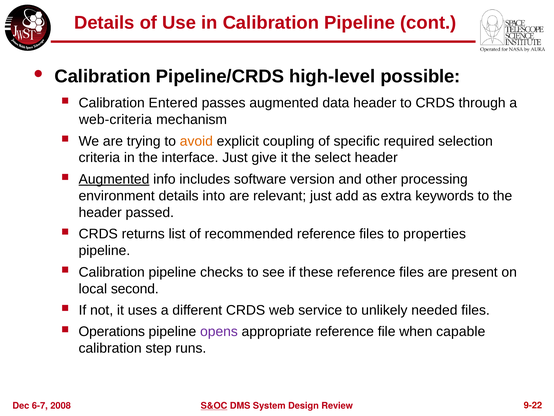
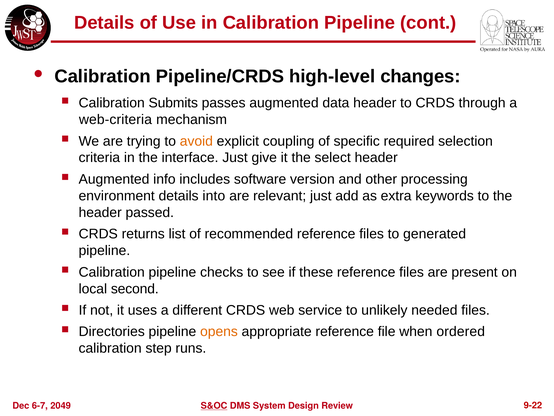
possible: possible -> changes (420, 76)
Entered: Entered -> Submits (173, 103)
Augmented underline: present -> none (114, 179)
properties: properties -> generated (435, 234)
Operations: Operations -> Directories (112, 331)
opens colour: purple -> orange (219, 331)
capable: capable -> ordered (461, 331)
2008: 2008 -> 2049 (61, 405)
